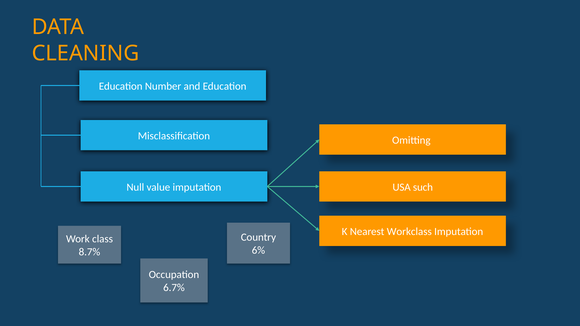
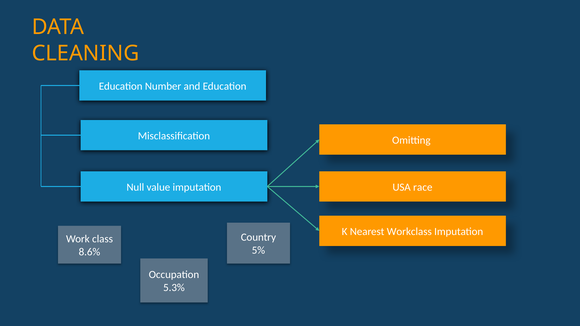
such: such -> race (423, 187)
6%: 6% -> 5% (258, 251)
8.7%: 8.7% -> 8.6% (89, 252)
6.7%: 6.7% -> 5.3% (174, 288)
